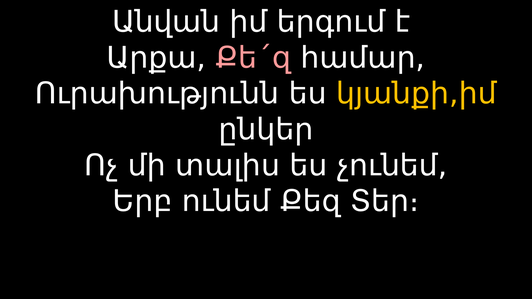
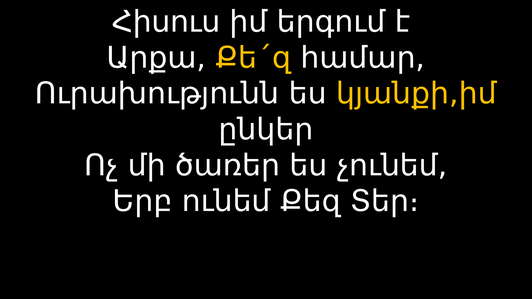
Անվան: Անվան -> Հիսուս (166, 22)
Քե´զ colour: pink -> yellow (253, 58)
տալիս: տալիս -> ծառեր (228, 166)
